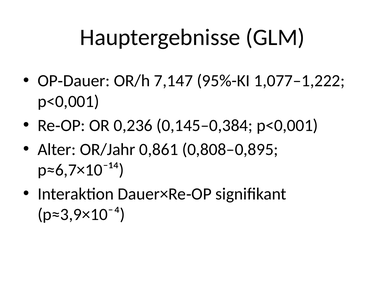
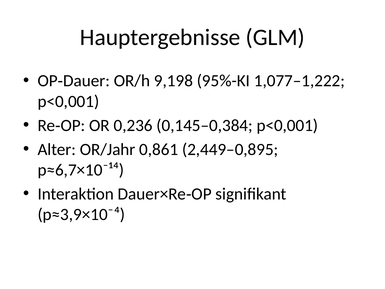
7,147: 7,147 -> 9,198 (173, 81)
0,808–0,895: 0,808–0,895 -> 2,449–0,895 (230, 149)
